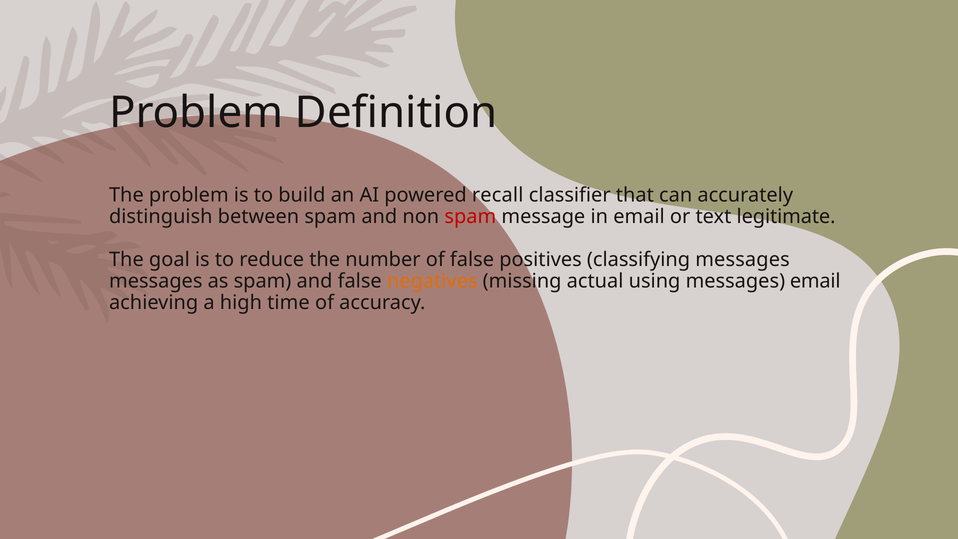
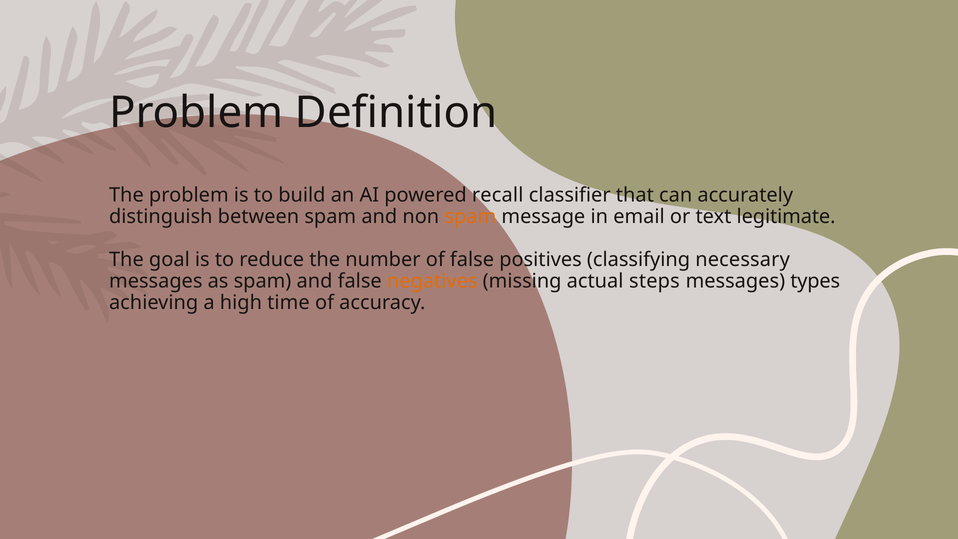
spam colour: red -> orange (470, 217)
classifying messages: messages -> necessary (743, 260)
using: using -> steps (654, 281)
messages email: email -> types (815, 281)
